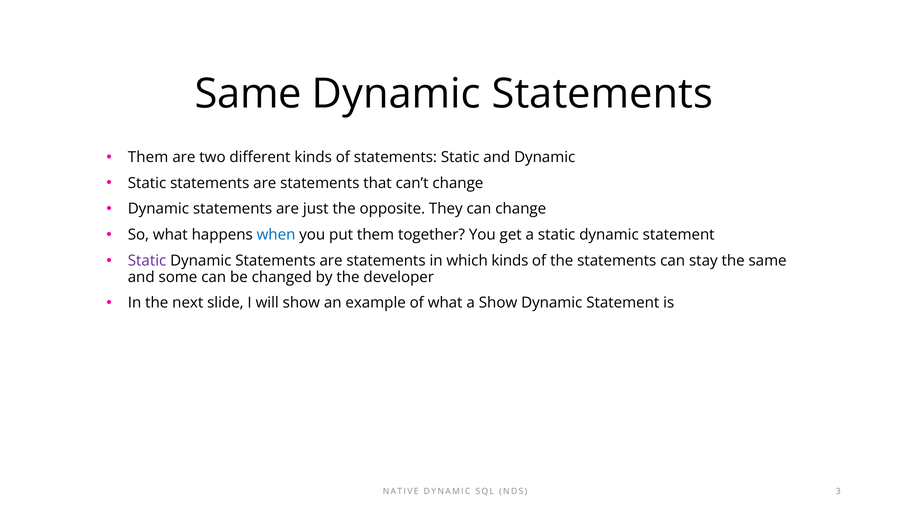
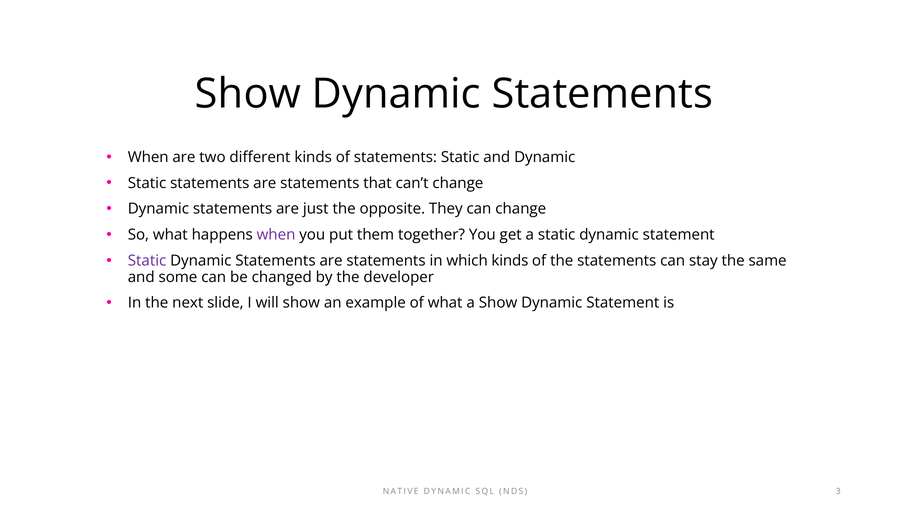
Same: Same -> Show (248, 94)
Them: Them -> When (148, 157)
when colour: blue -> purple (276, 235)
